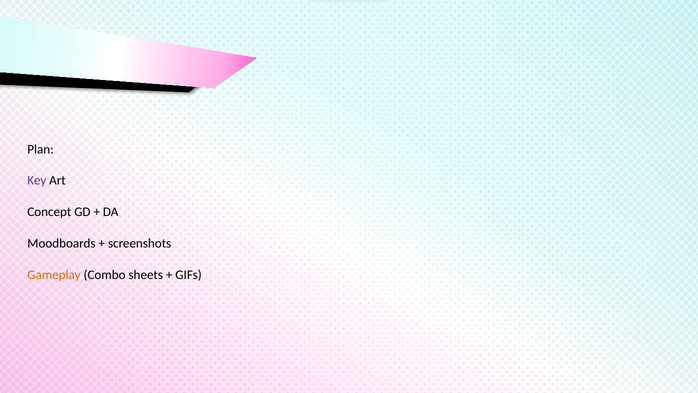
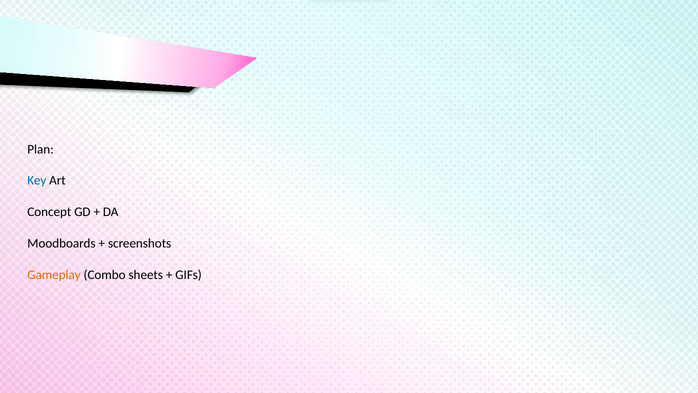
Key colour: purple -> blue (37, 180)
